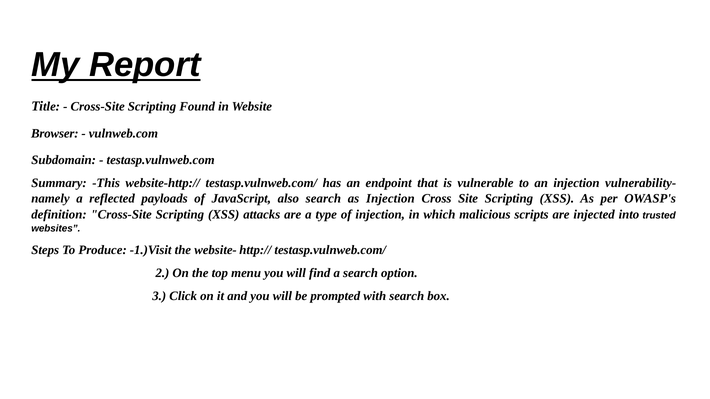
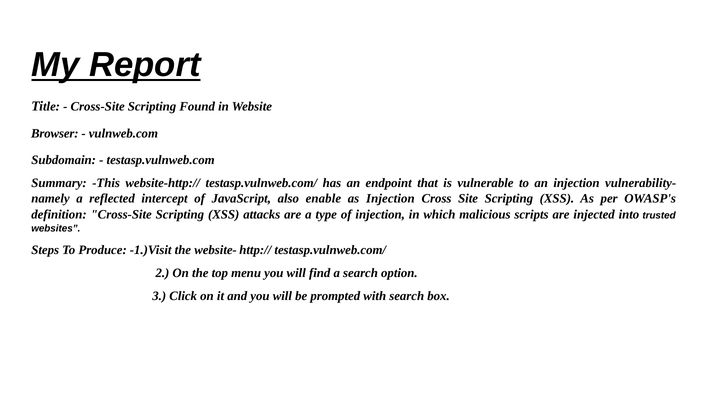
payloads: payloads -> intercept (165, 199)
also search: search -> enable (323, 199)
